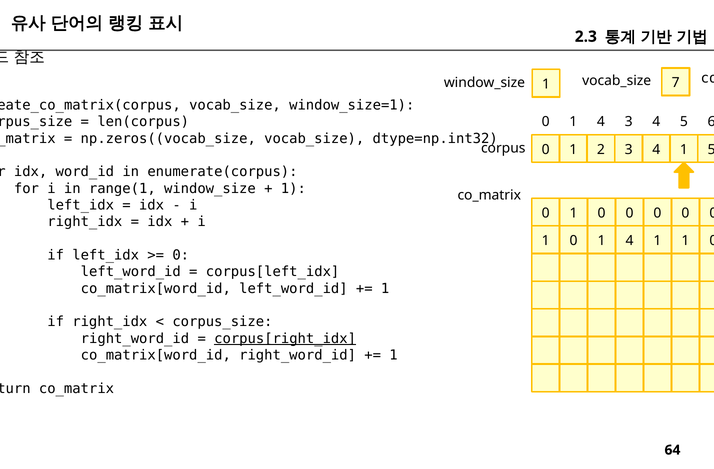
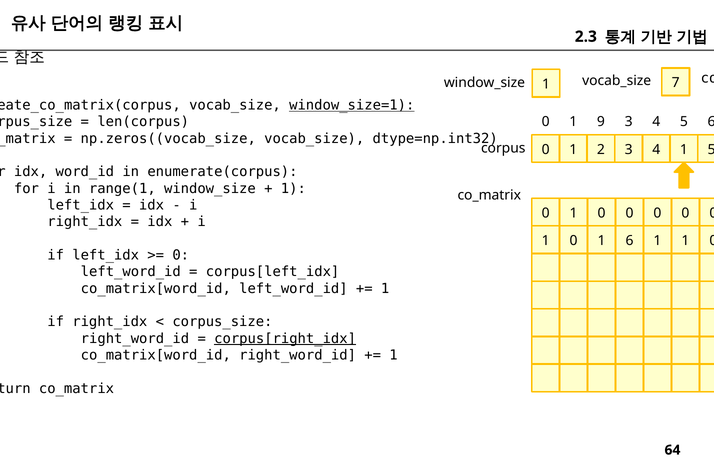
window_size=1 underline: none -> present (352, 105)
4: 4 -> 9 (601, 122)
1 0 1 4: 4 -> 6 (629, 241)
